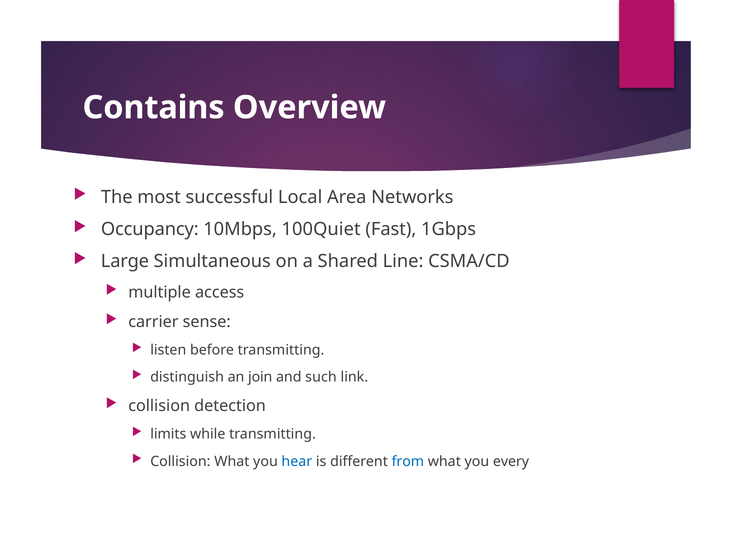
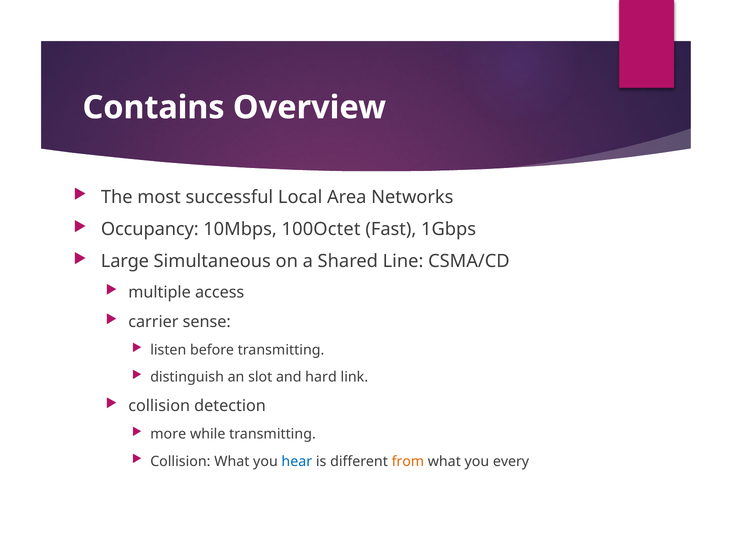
100Quiet: 100Quiet -> 100Octet (321, 229)
join: join -> slot (260, 377)
such: such -> hard (321, 377)
limits: limits -> more (168, 434)
from colour: blue -> orange (408, 462)
